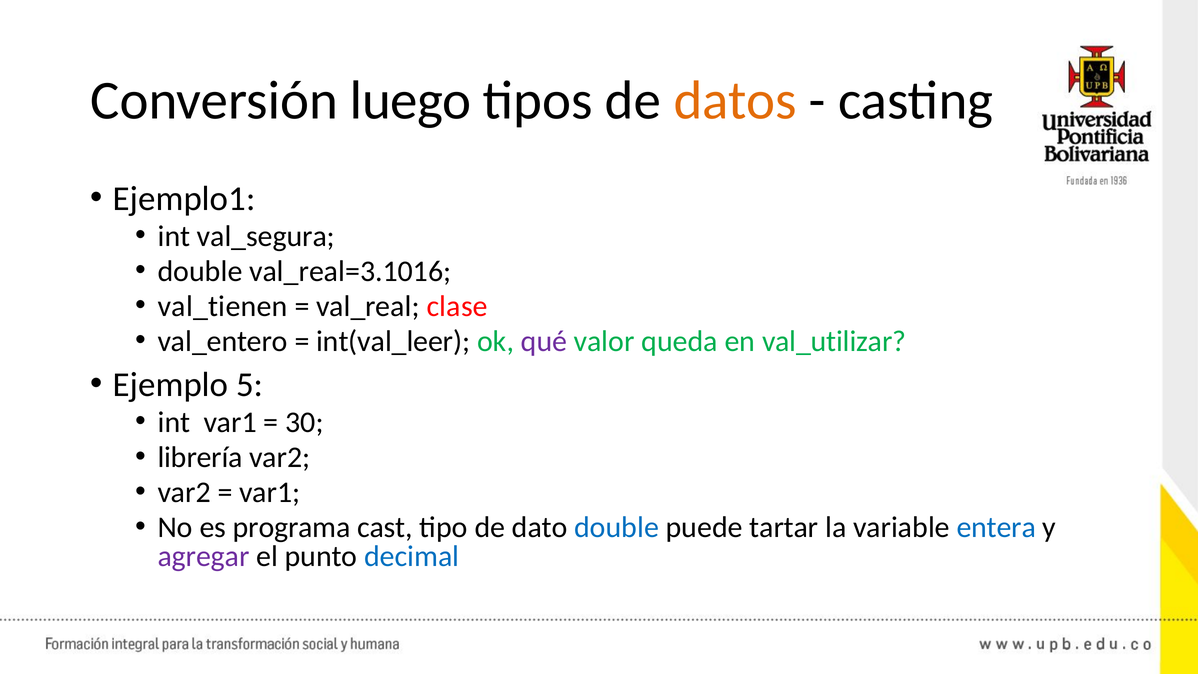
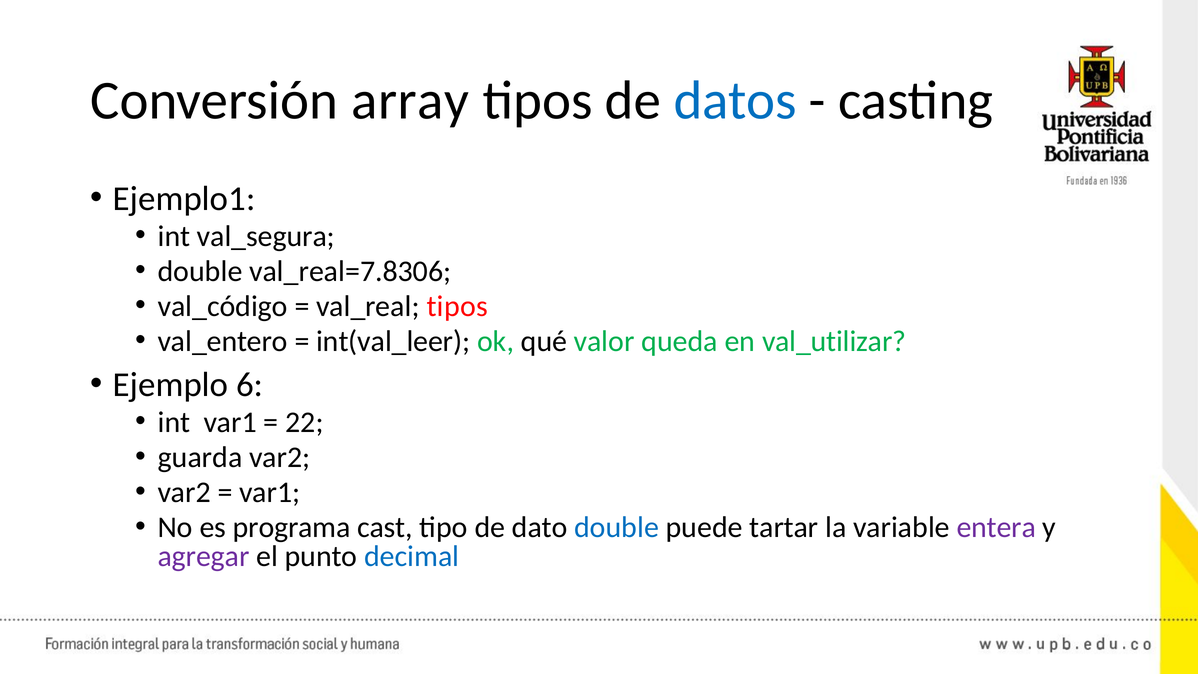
luego: luego -> array (410, 101)
datos colour: orange -> blue (735, 101)
val_real=3.1016: val_real=3.1016 -> val_real=7.8306 (350, 271)
val_tienen: val_tienen -> val_código (223, 306)
val_real clase: clase -> tipos (457, 306)
qué colour: purple -> black (544, 341)
5: 5 -> 6 (250, 385)
30: 30 -> 22 (304, 422)
librería: librería -> guarda (200, 457)
entera colour: blue -> purple (996, 527)
